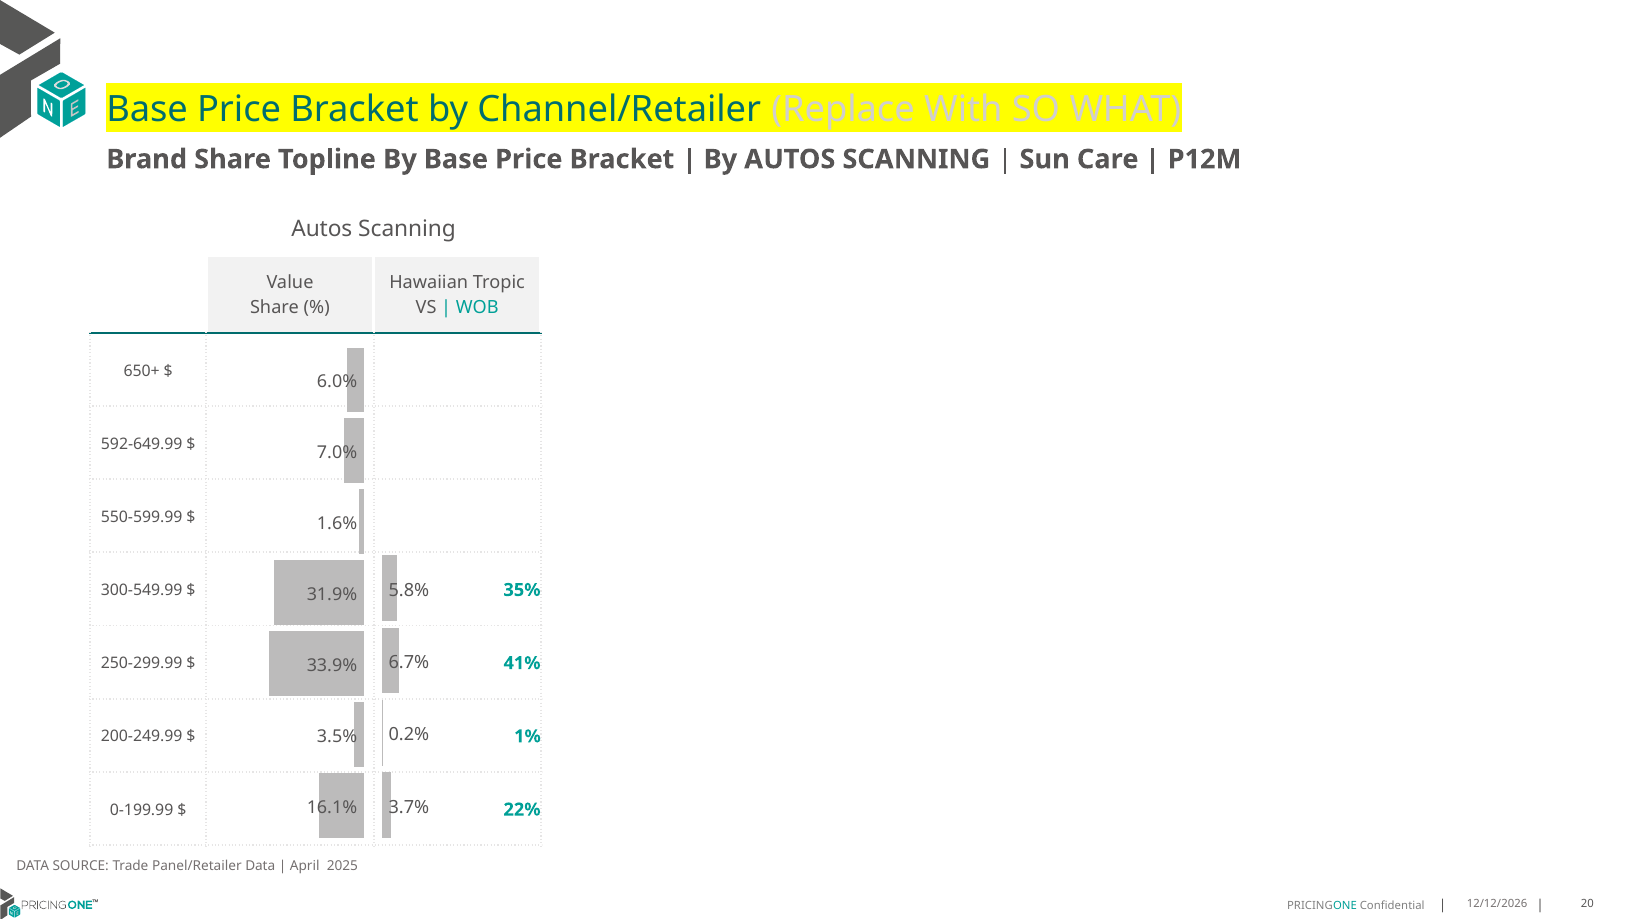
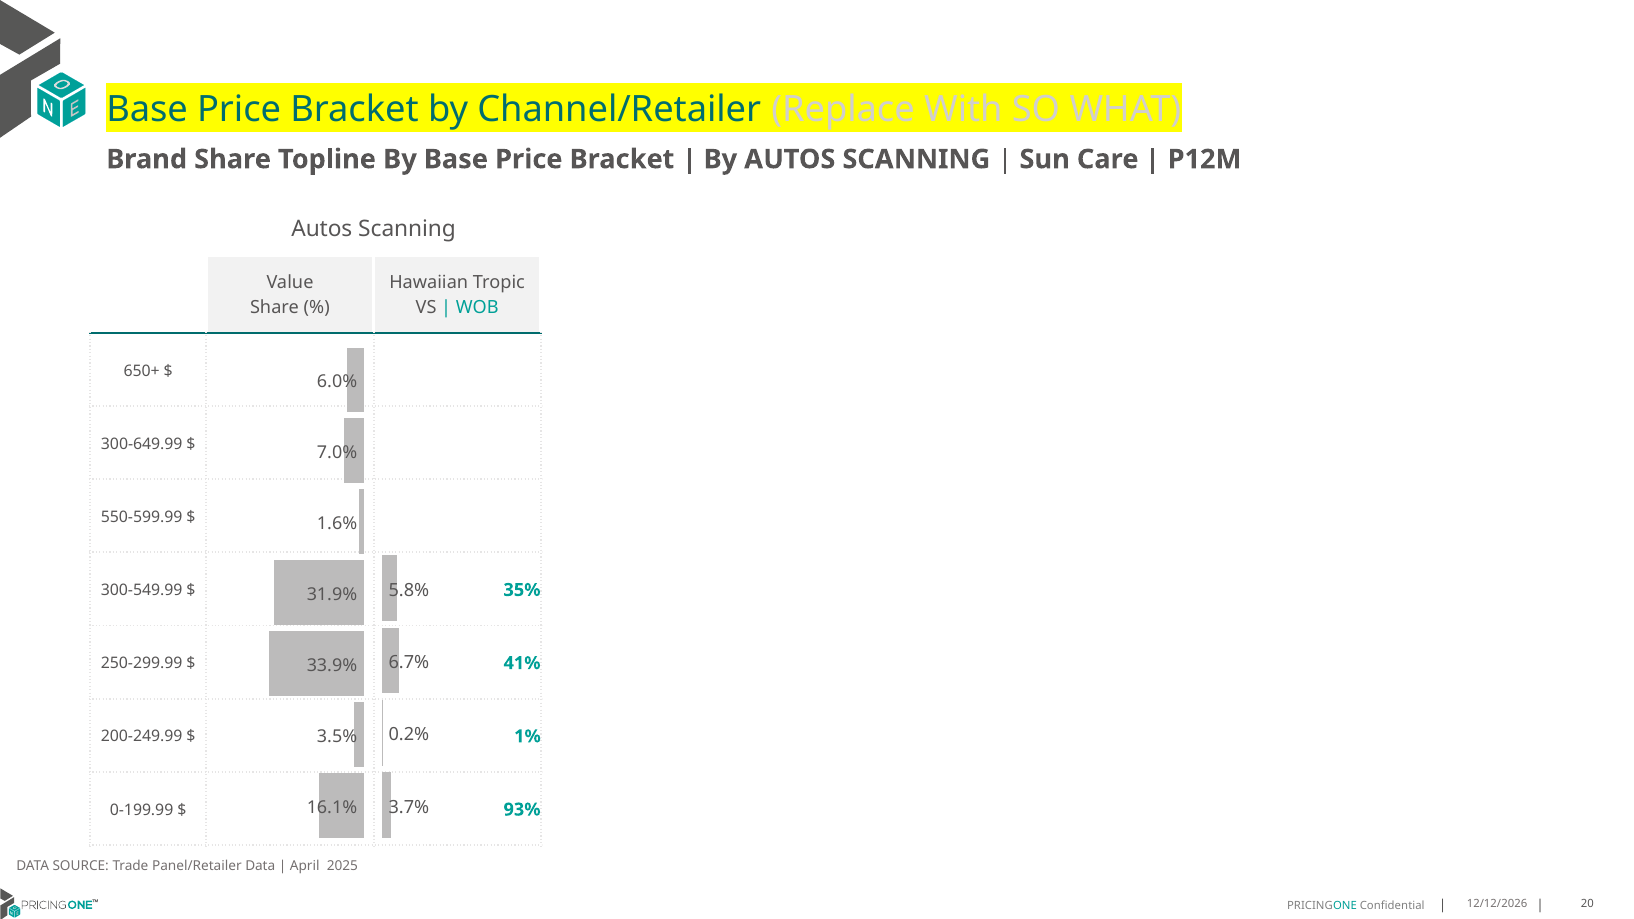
592-649.99: 592-649.99 -> 300-649.99 (142, 444)
22%: 22% -> 93% (522, 810)
